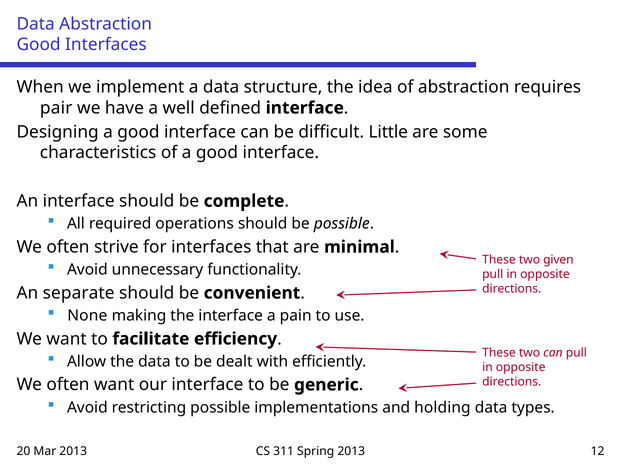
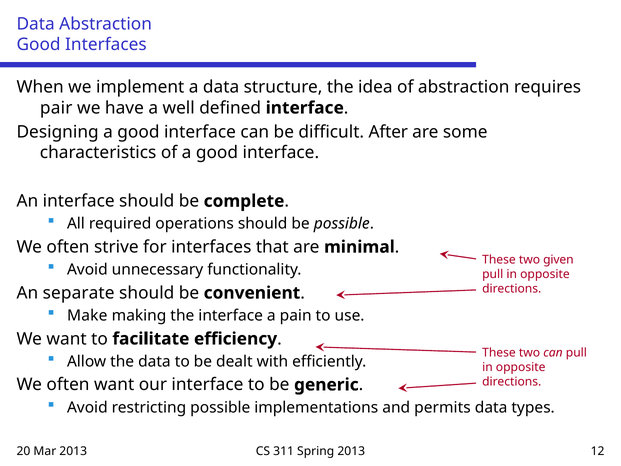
Little: Little -> After (388, 132)
None: None -> Make (87, 315)
holding: holding -> permits (442, 407)
